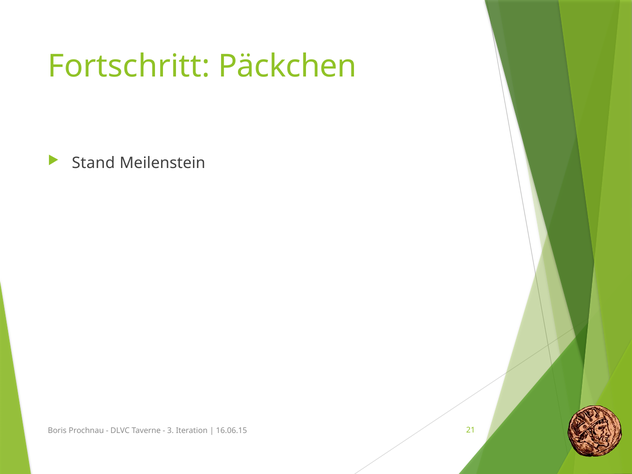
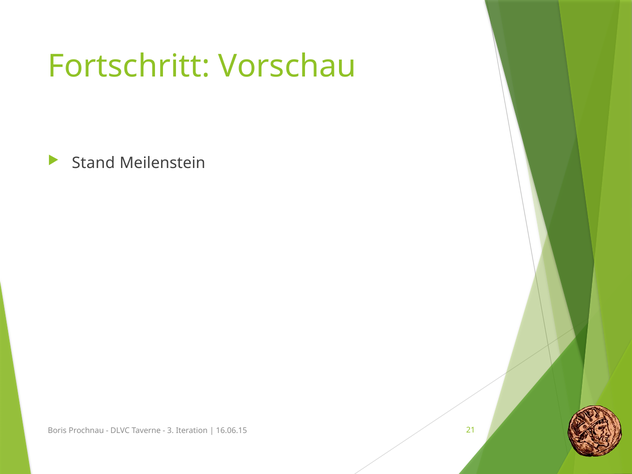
Päckchen: Päckchen -> Vorschau (287, 66)
